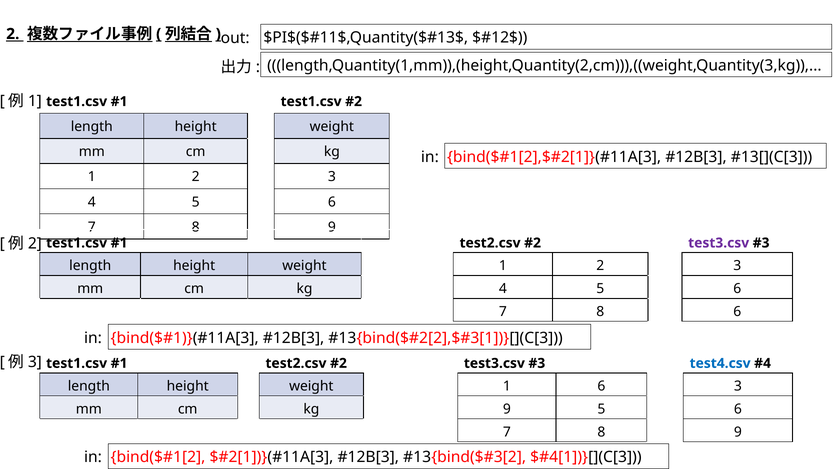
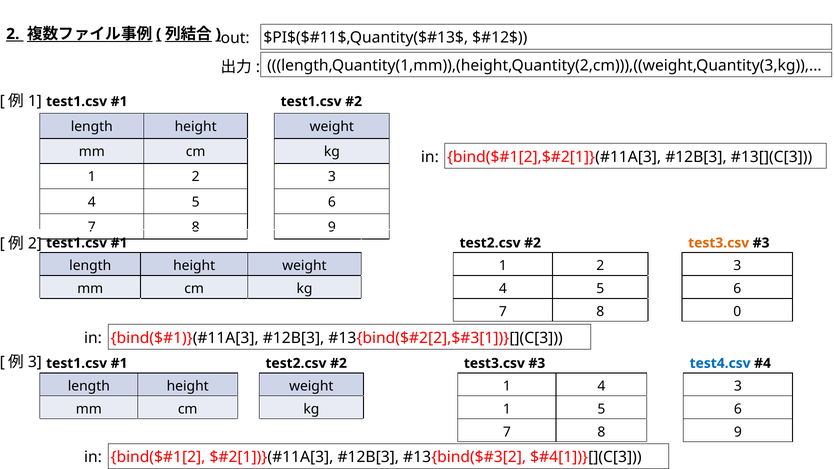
test3.csv colour: purple -> orange (719, 243)
8 6: 6 -> 0 (737, 312)
1 6: 6 -> 4 (601, 386)
9: 9 -> 1 (507, 409)
